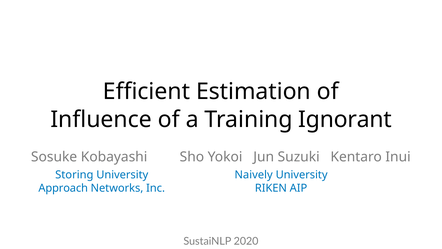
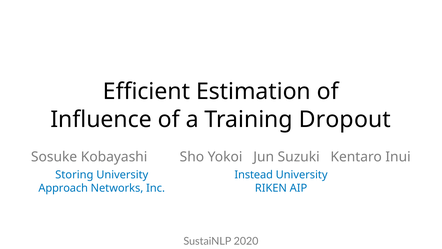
Ignorant: Ignorant -> Dropout (345, 119)
Naively: Naively -> Instead (254, 175)
